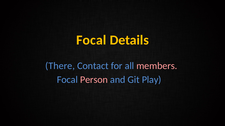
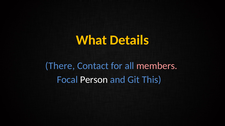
Focal: Focal -> What (91, 40)
Person colour: pink -> white (94, 80)
Play: Play -> This (152, 80)
